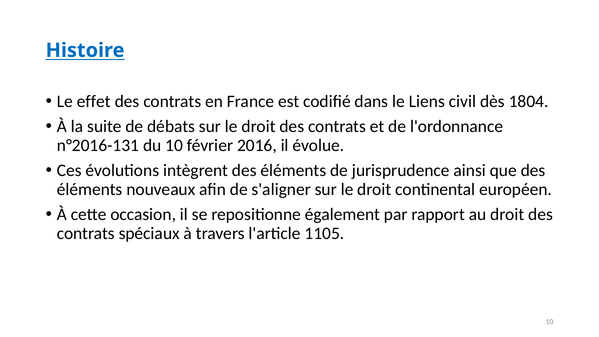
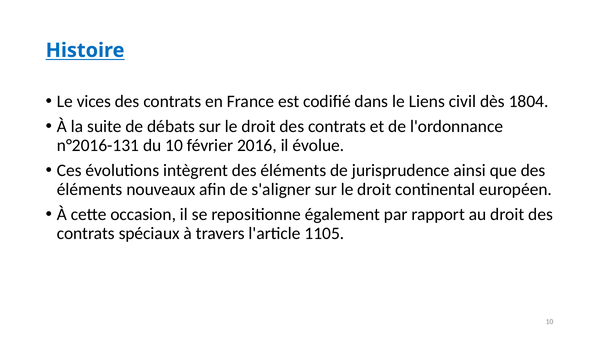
effet: effet -> vices (94, 101)
